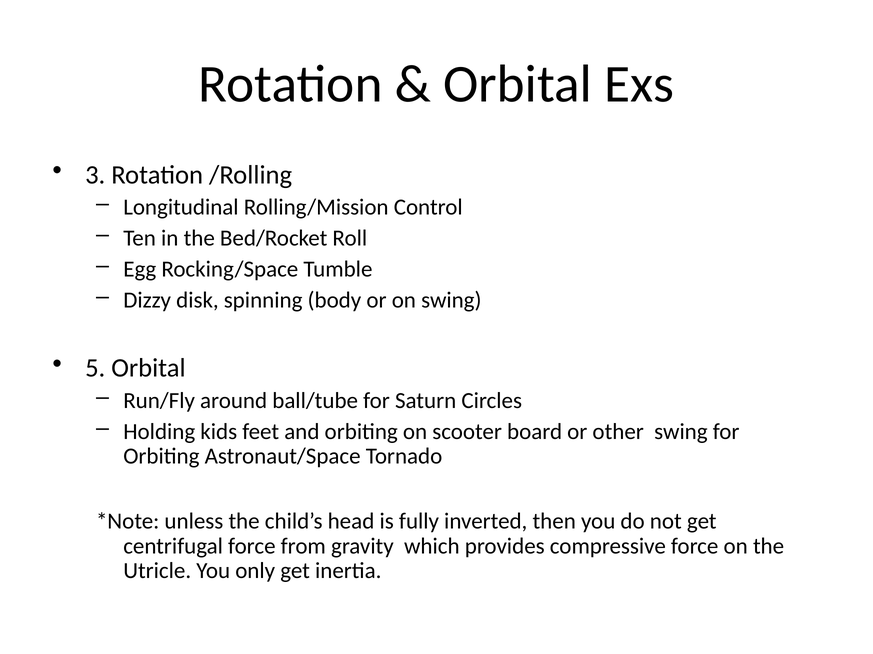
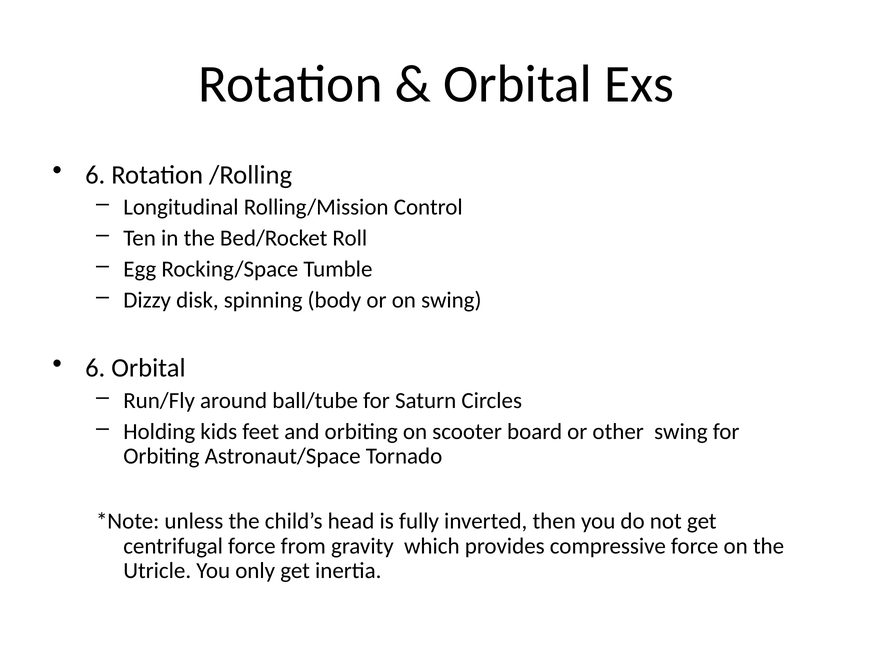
3: 3 -> 6 (95, 175)
5: 5 -> 6 (95, 369)
